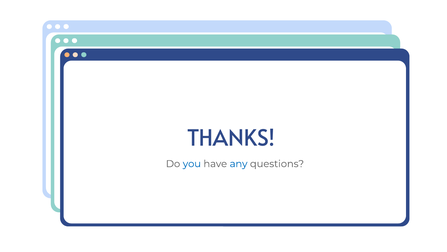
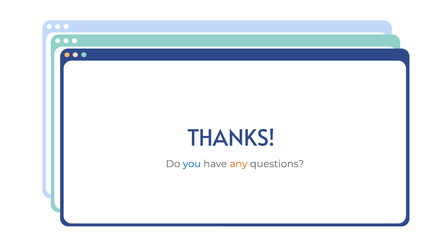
any colour: blue -> orange (239, 163)
